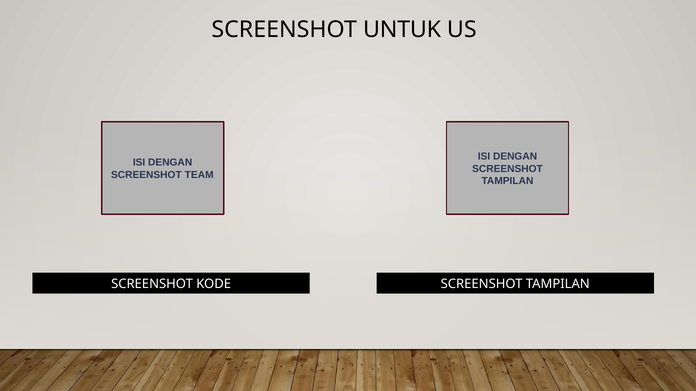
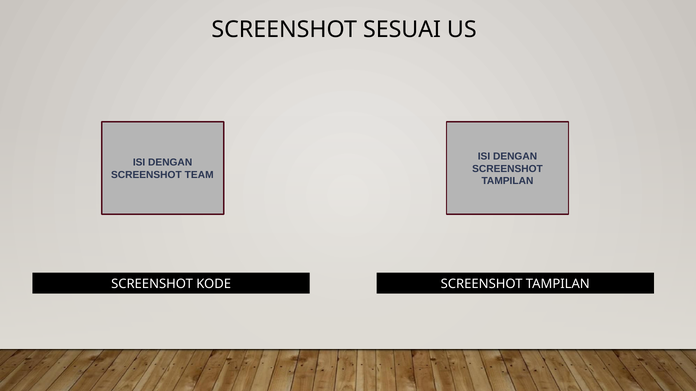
UNTUK: UNTUK -> SESUAI (402, 30)
